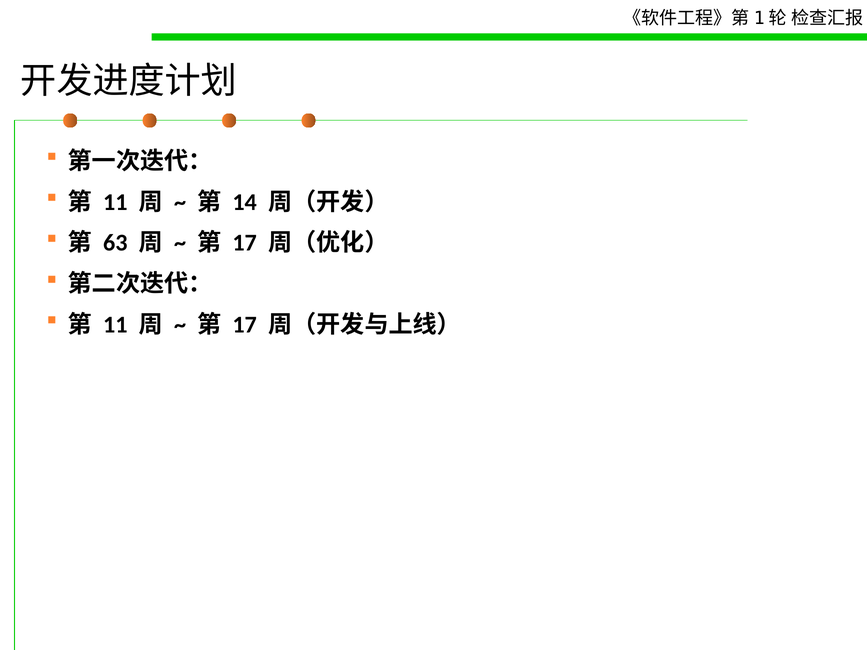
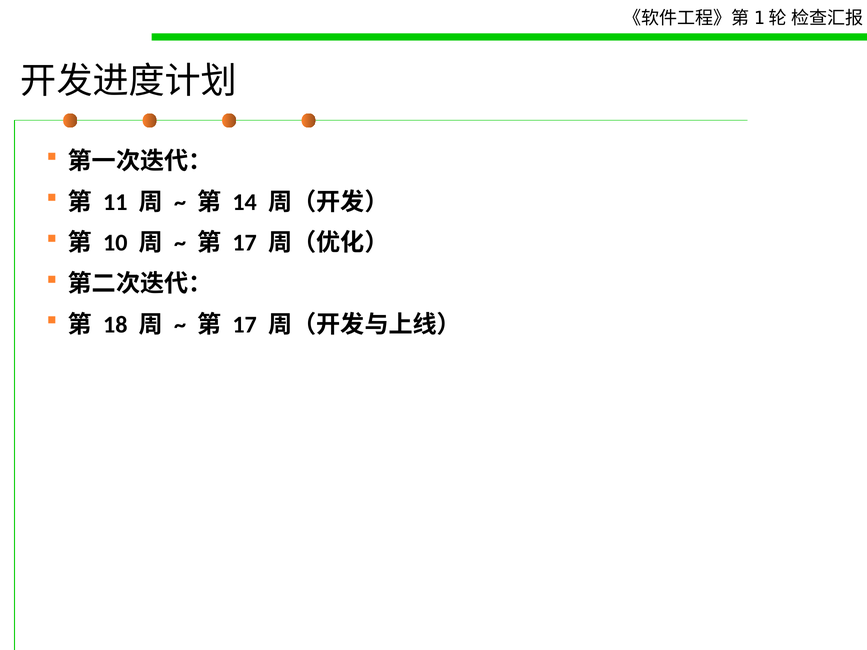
63: 63 -> 10 (115, 243)
11: 11 -> 18 (115, 325)
